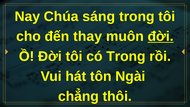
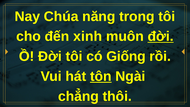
sáng: sáng -> năng (99, 16)
thay: thay -> xinh (88, 36)
có Trong: Trong -> Giống (126, 56)
tôn underline: none -> present (101, 76)
